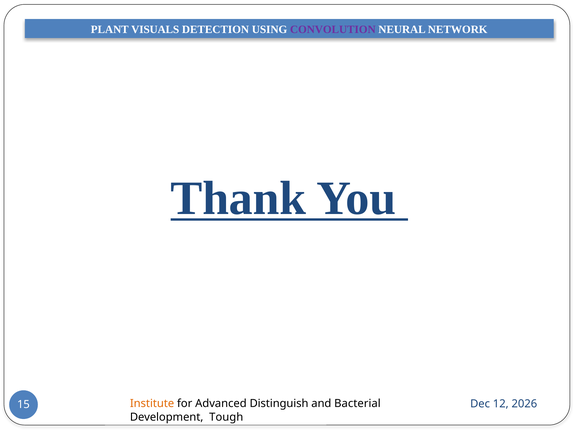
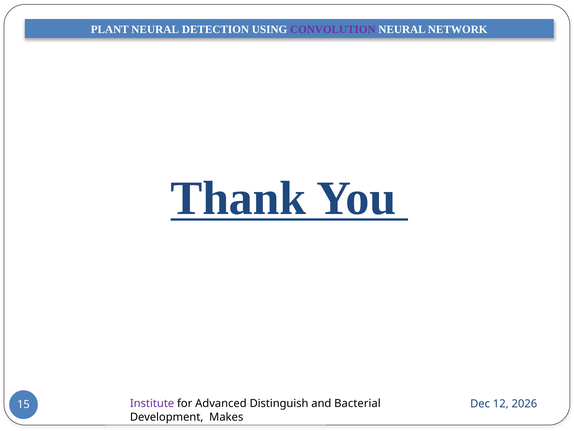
PLANT VISUALS: VISUALS -> NEURAL (155, 29)
Institute colour: orange -> purple (152, 403)
Tough: Tough -> Makes (226, 417)
